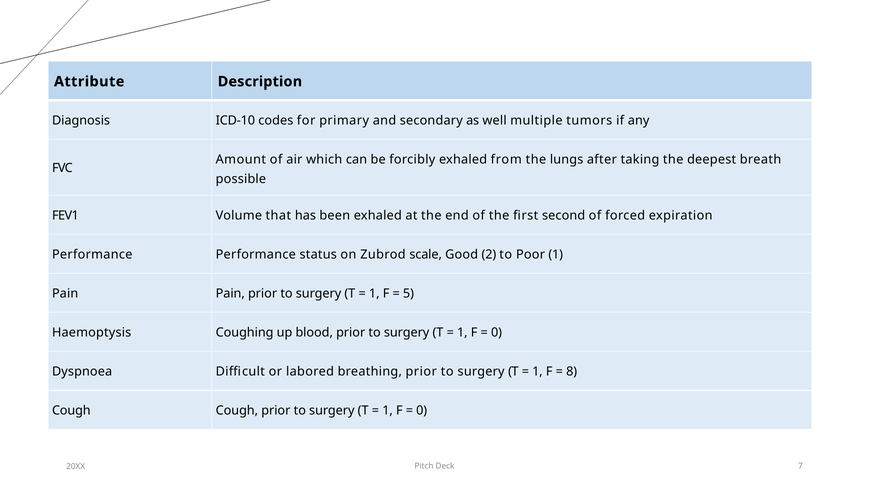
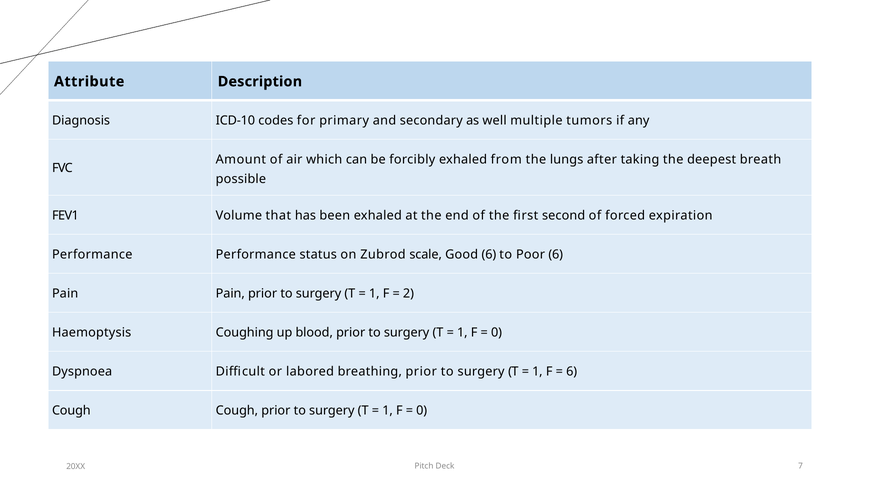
Good 2: 2 -> 6 (489, 254)
Poor 1: 1 -> 6 (556, 254)
5: 5 -> 2 (408, 293)
8: 8 -> 6 (572, 371)
